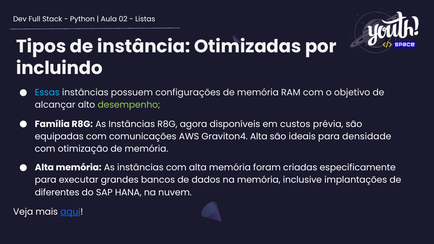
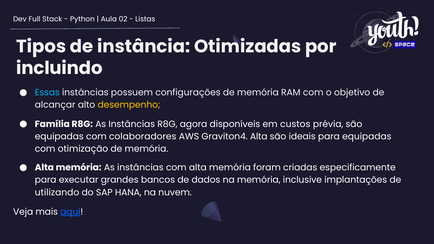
desempenho colour: light green -> yellow (129, 105)
comunicações: comunicações -> colaboradores (143, 137)
para densidade: densidade -> equipadas (367, 137)
diferentes: diferentes -> utilizando (57, 193)
